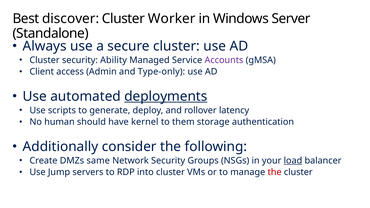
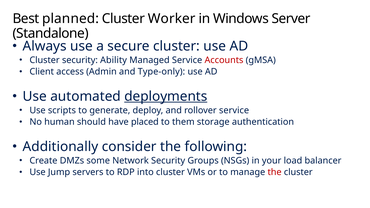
discover: discover -> planned (71, 19)
Accounts colour: purple -> red (224, 60)
rollover latency: latency -> service (234, 110)
kernel: kernel -> placed (145, 122)
same: same -> some (98, 161)
load underline: present -> none (293, 161)
